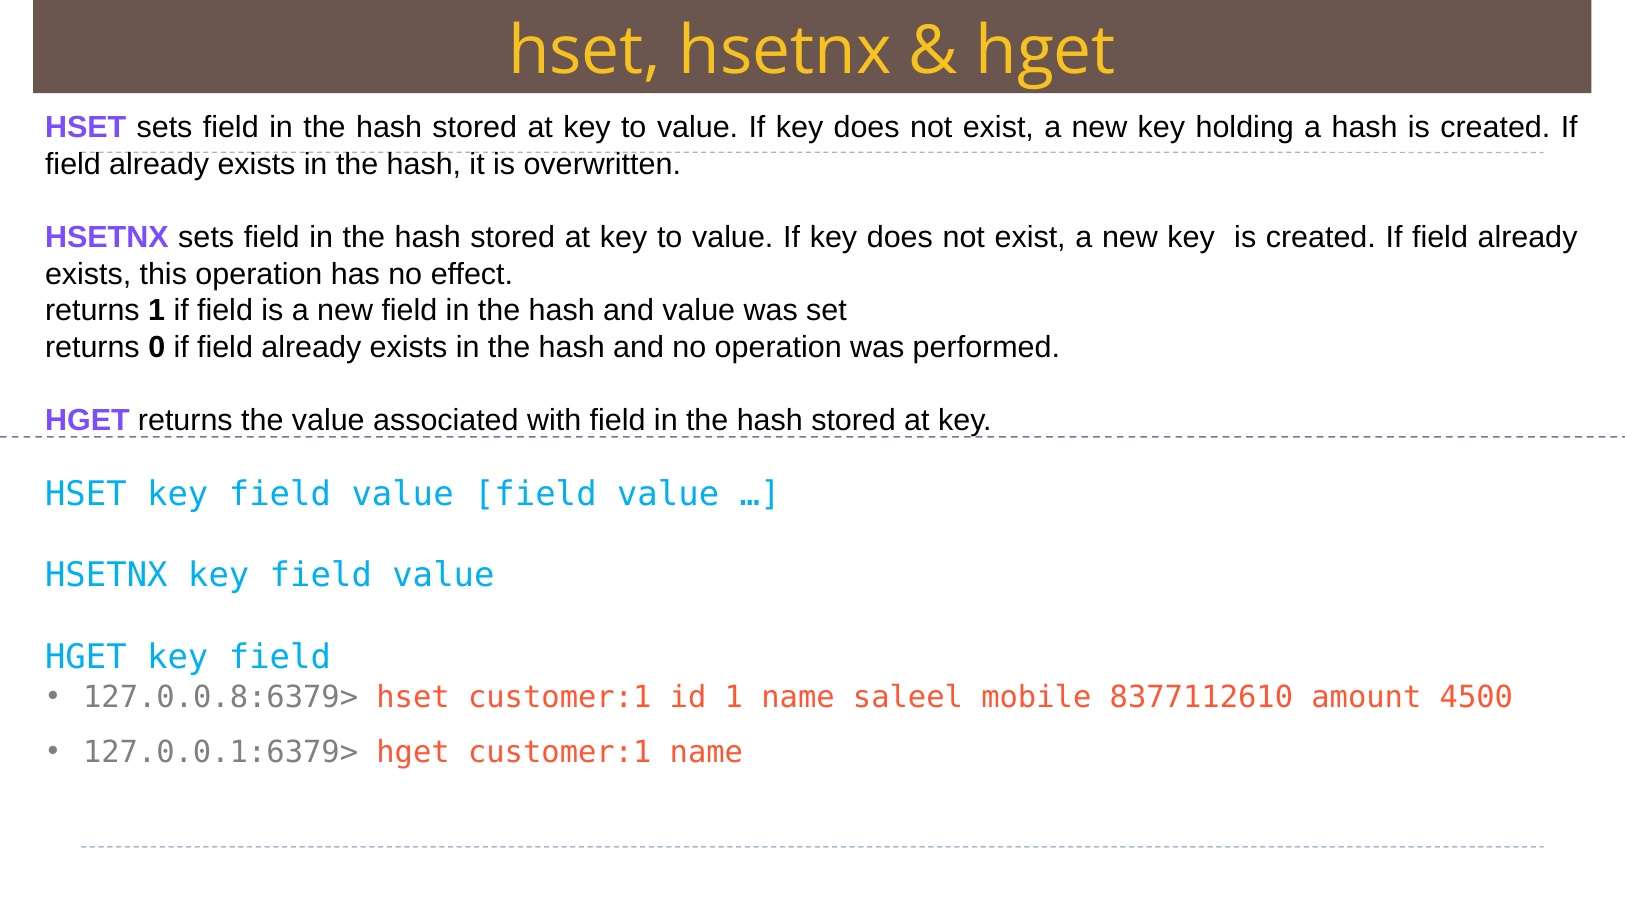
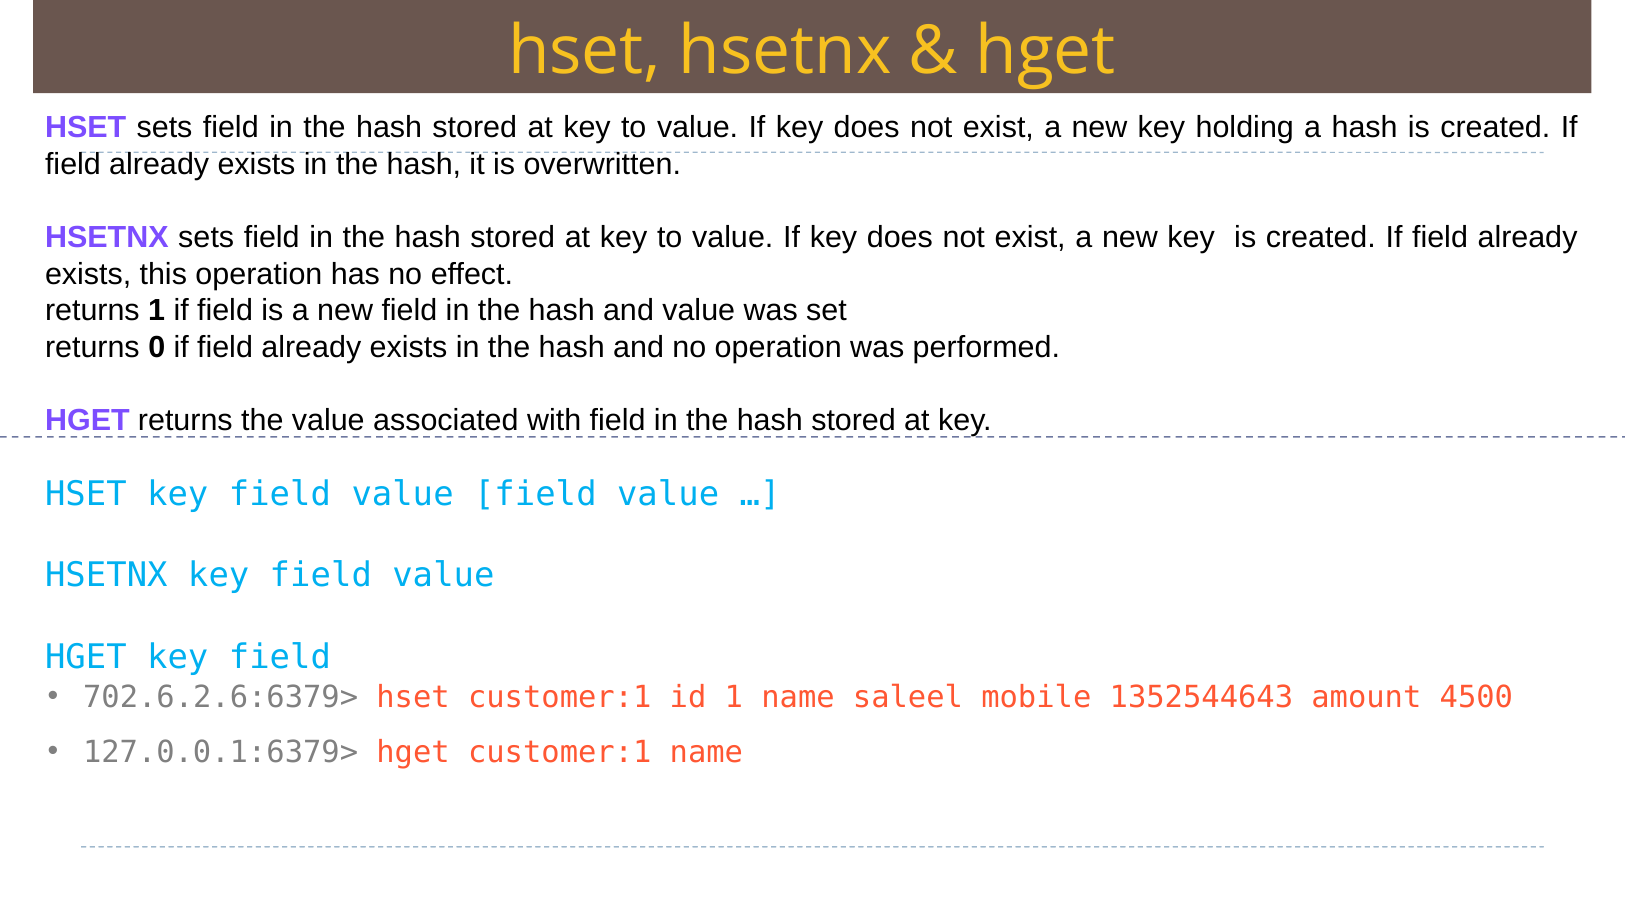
127.0.0.8:6379>: 127.0.0.8:6379> -> 702.6.2.6:6379> (221, 697)
8377112610: 8377112610 -> 1352544643 (1201, 697)
